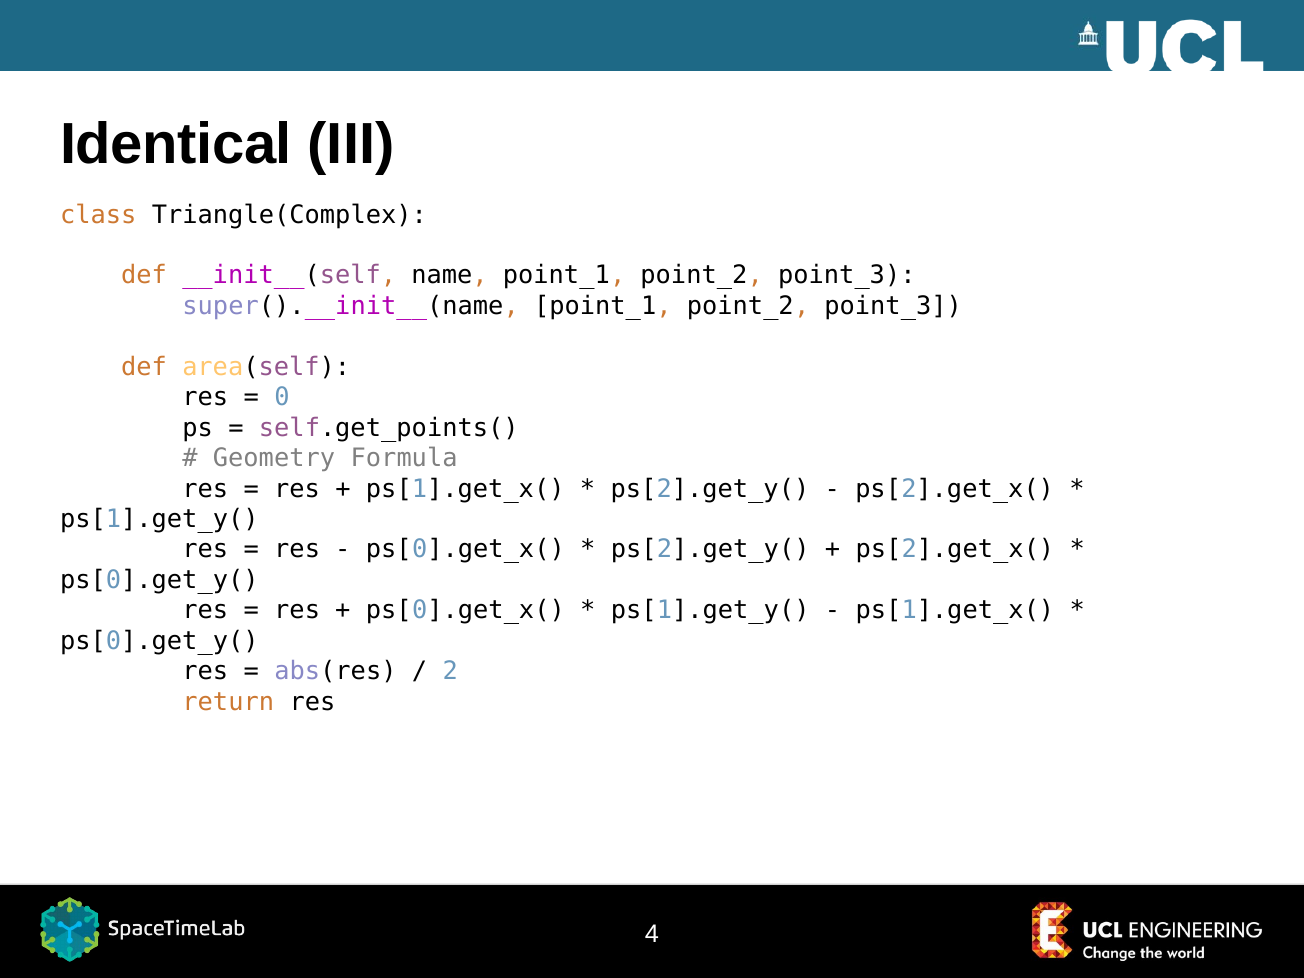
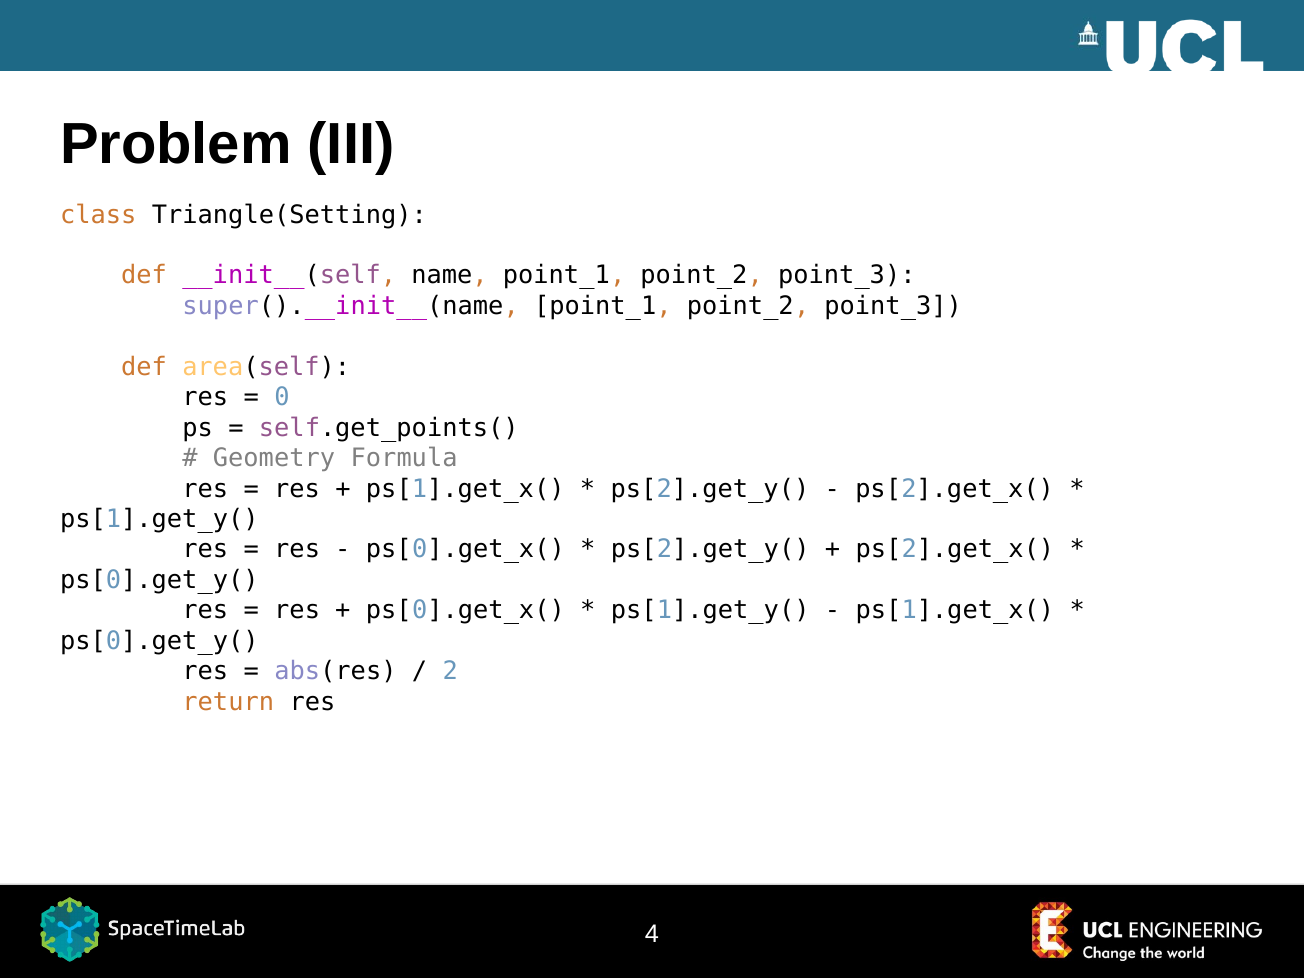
Identical: Identical -> Problem (176, 144)
Triangle(Complex: Triangle(Complex -> Triangle(Setting (289, 215)
